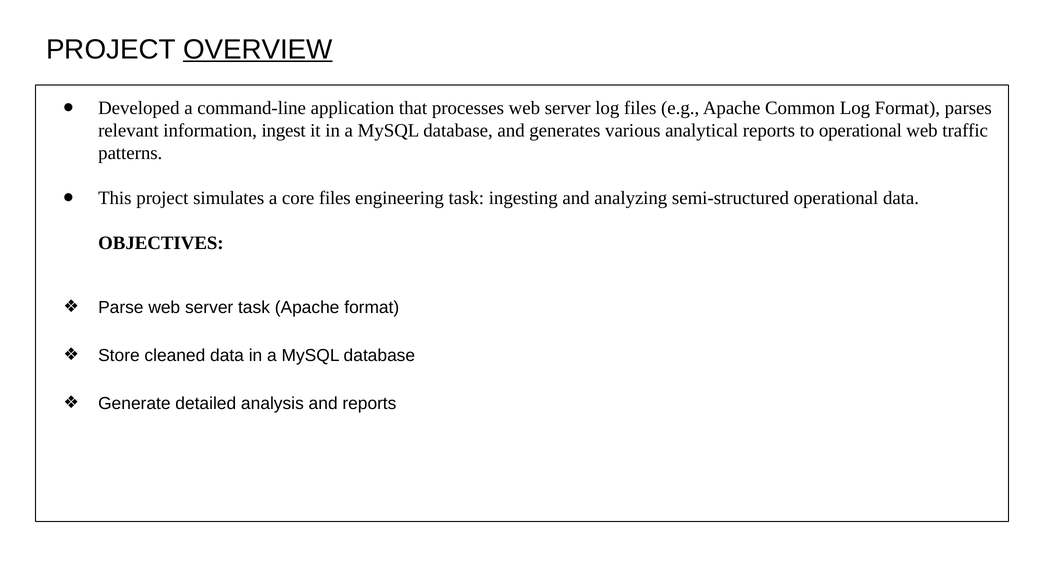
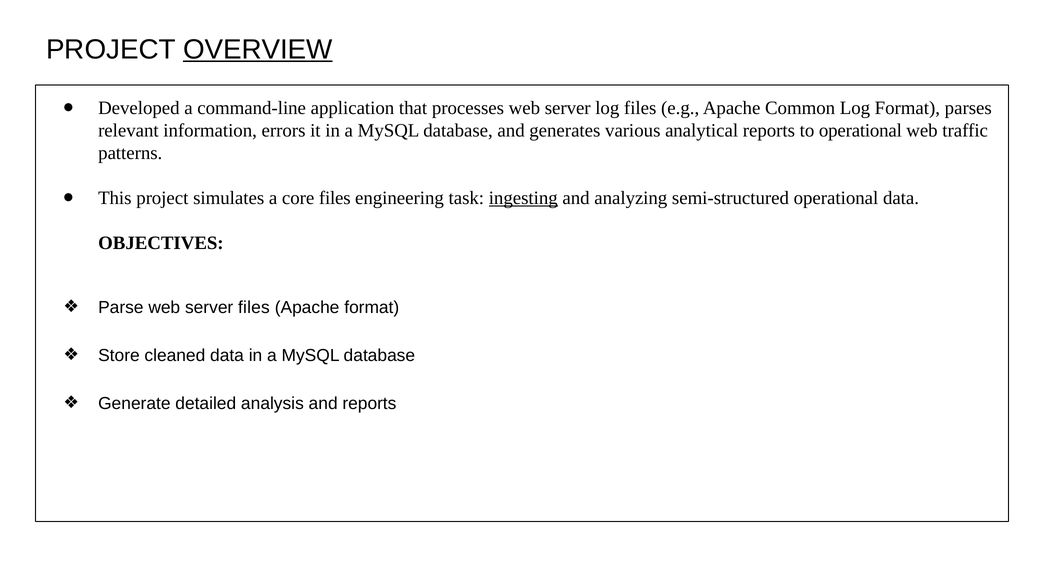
ingest: ingest -> errors (284, 130)
ingesting underline: none -> present (523, 198)
server task: task -> files (254, 308)
